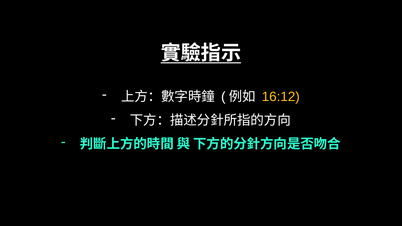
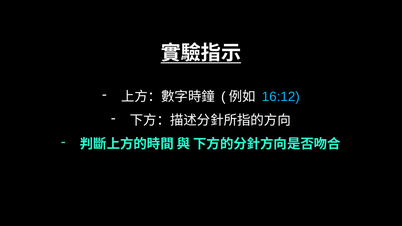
16:12 colour: yellow -> light blue (281, 97)
